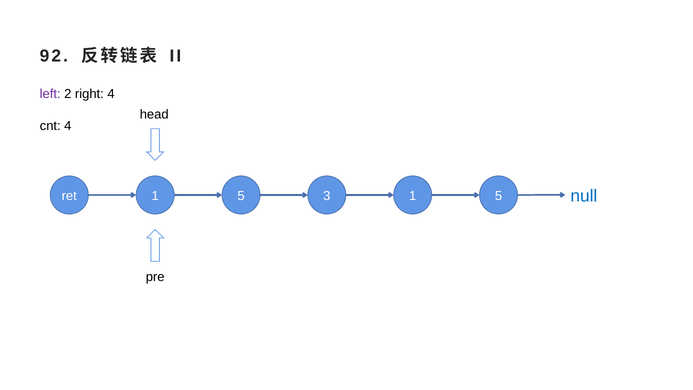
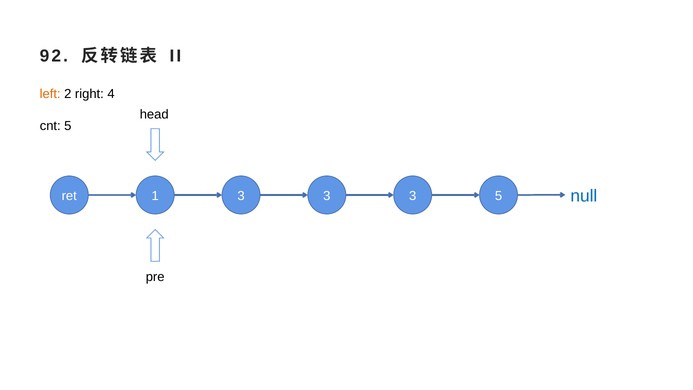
left colour: purple -> orange (50, 94)
cnt 4: 4 -> 5 (68, 126)
5: 5 -> 3 (241, 196)
1: 1 -> 3 (413, 196)
